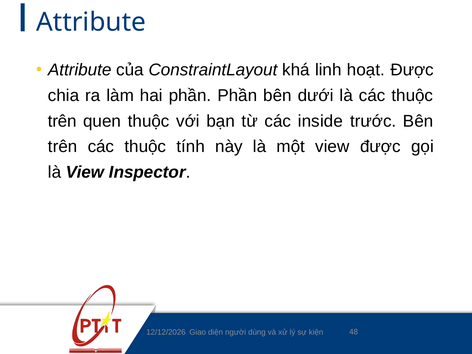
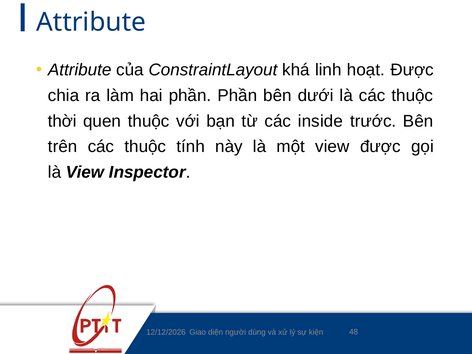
trên: trên -> thời (62, 121)
